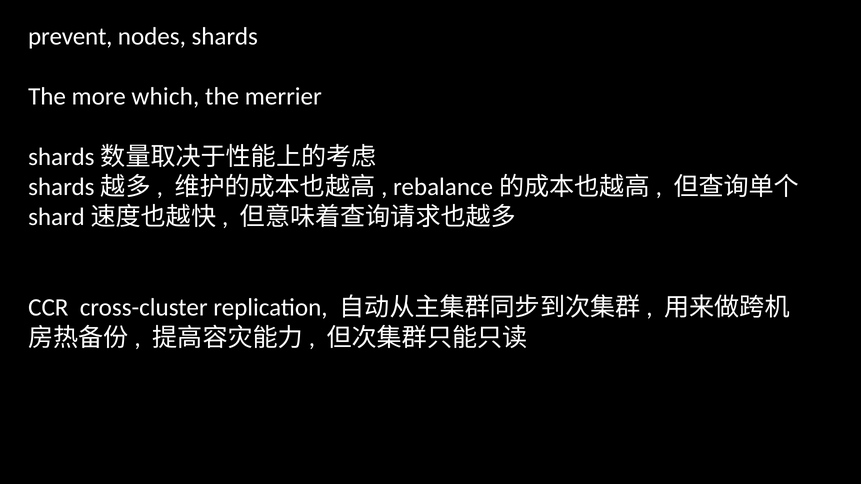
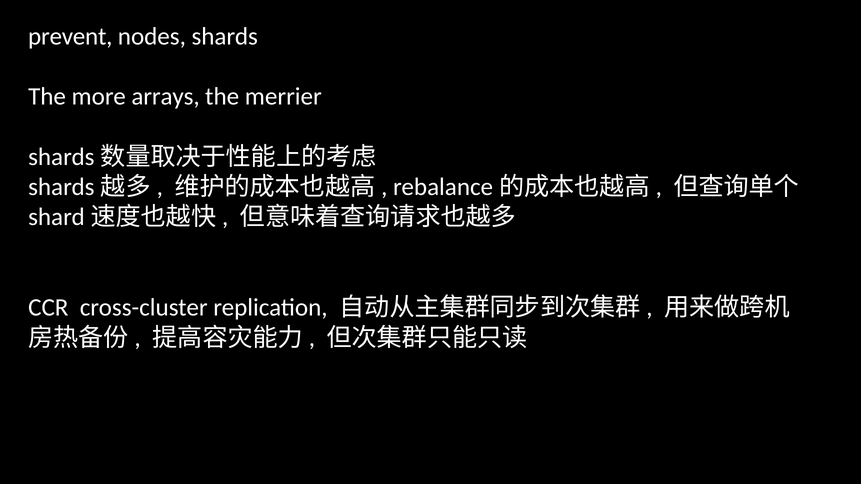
which: which -> arrays (166, 97)
